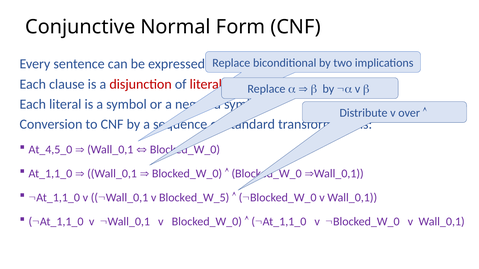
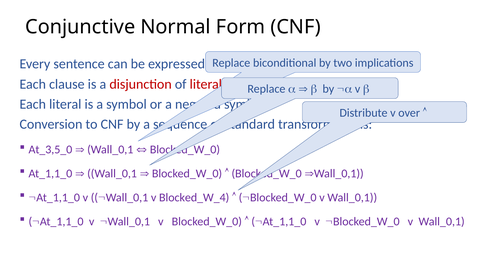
At_4,5_0: At_4,5_0 -> At_3,5_0 (50, 150)
Blocked_W_5: Blocked_W_5 -> Blocked_W_4 (194, 198)
